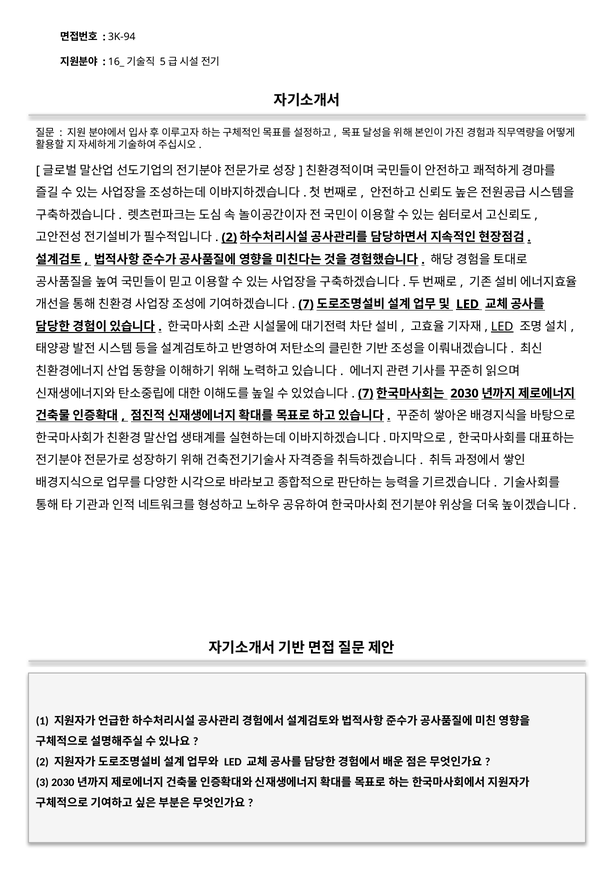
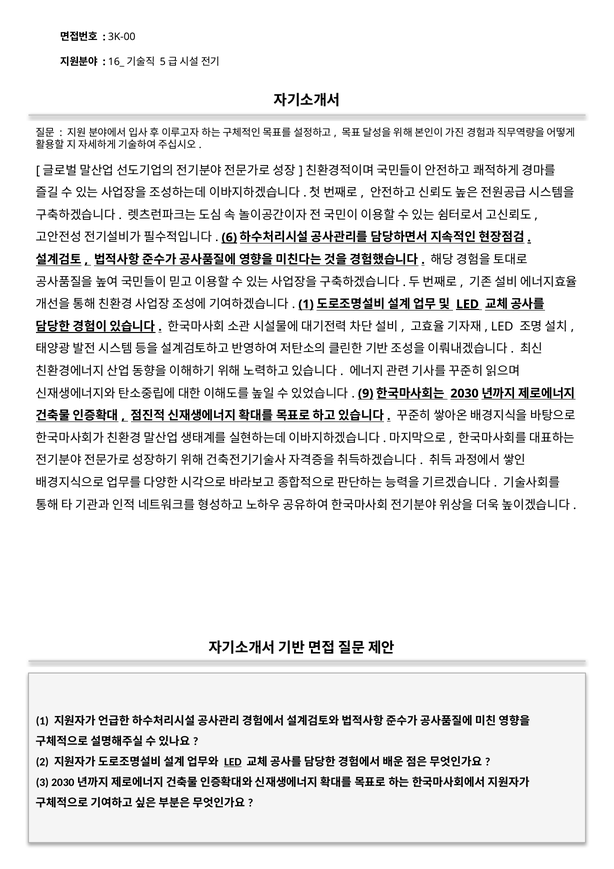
3K-94: 3K-94 -> 3K-00 (122, 37)
2: 2 -> 6 (229, 237)
7: 7 -> 1 (306, 304)
LED underline: present -> none (502, 326)
7: 7 -> 9 (366, 393)
LED underline: none -> present (233, 761)
